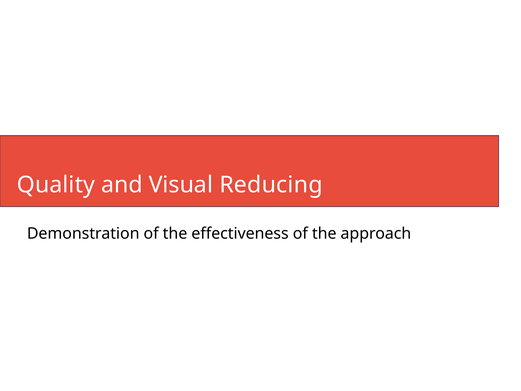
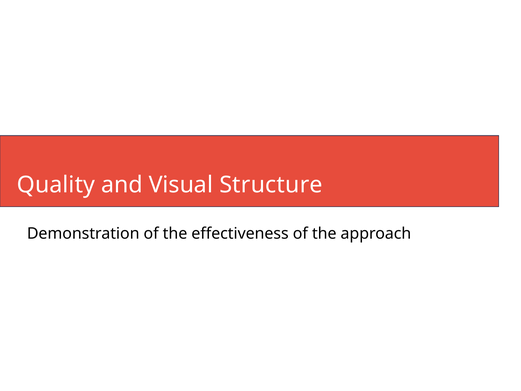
Reducing: Reducing -> Structure (271, 185)
